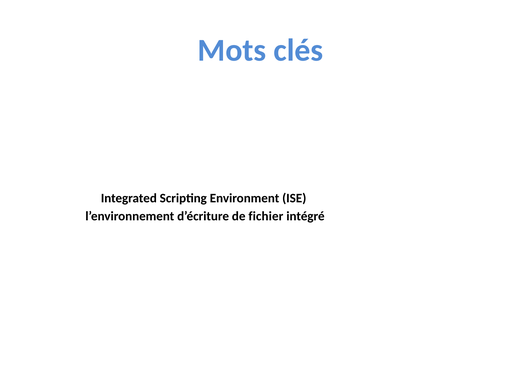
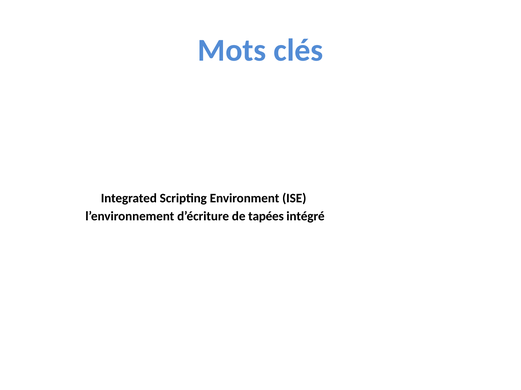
fichier: fichier -> tapées (266, 217)
